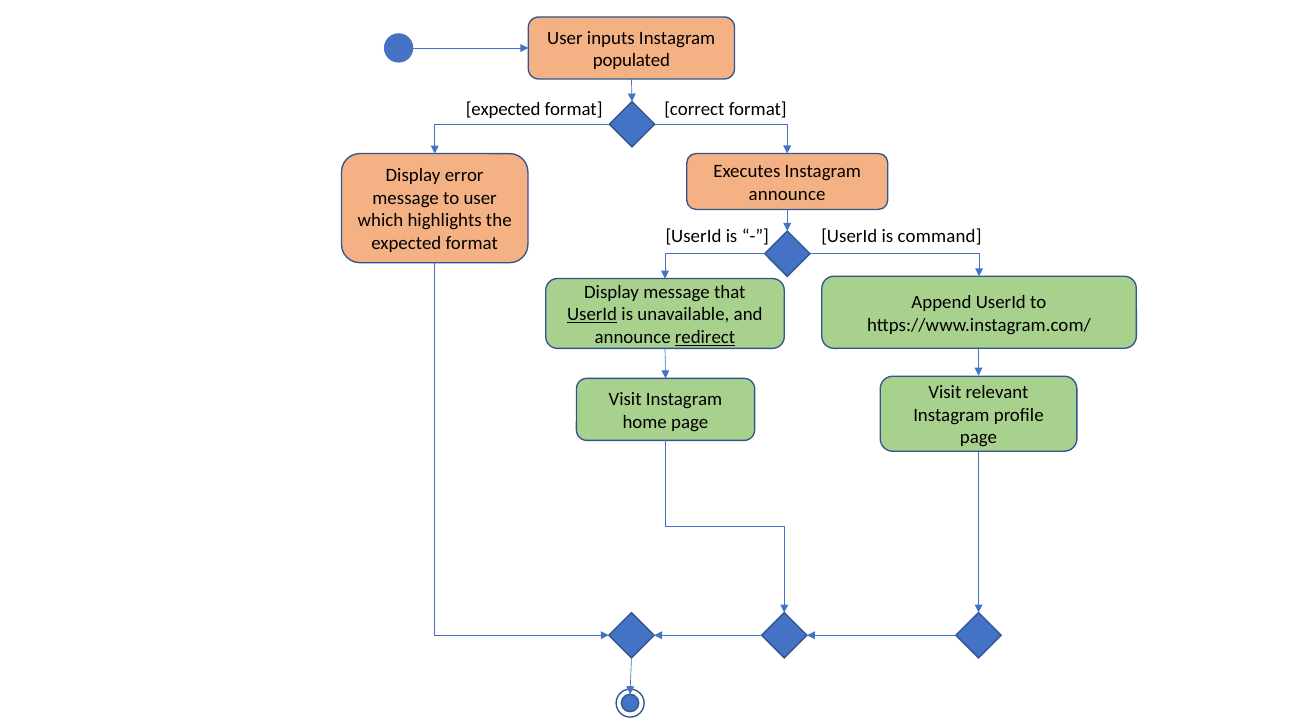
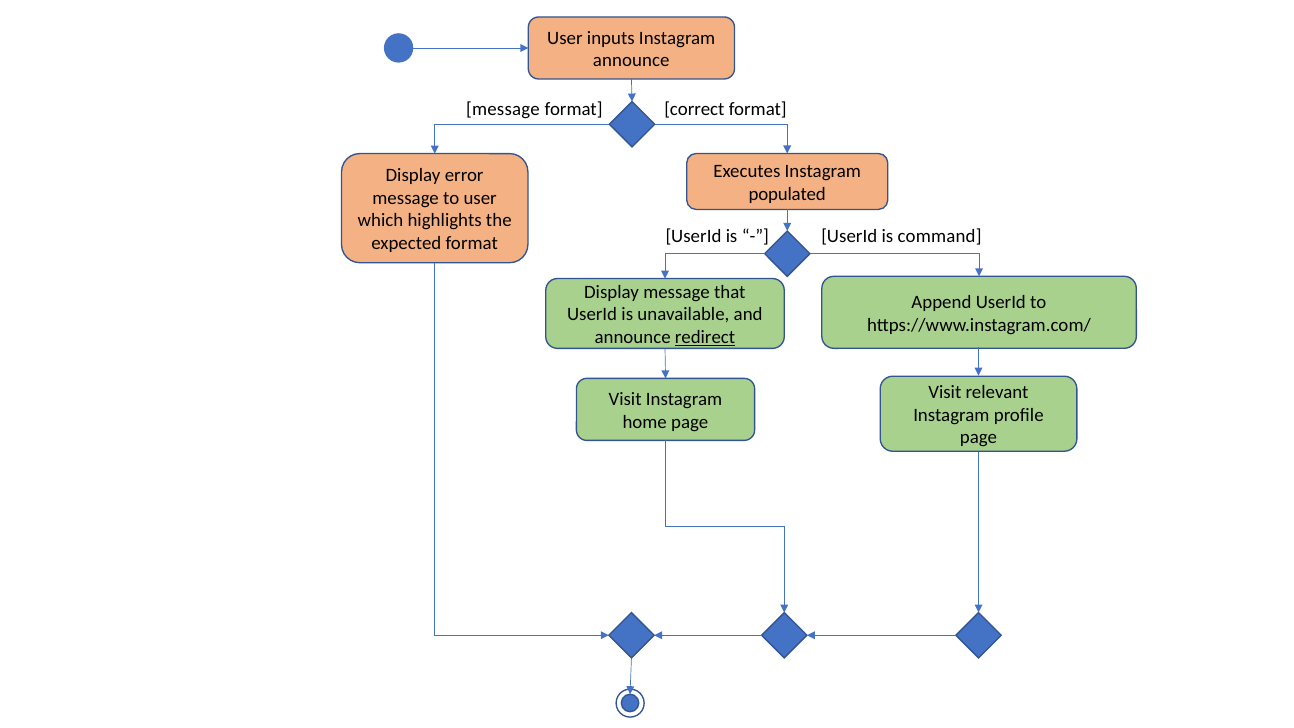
populated: populated -> announce (631, 61)
expected: expected -> message (503, 109)
announce: announce -> populated (787, 194)
UserId underline: present -> none (592, 315)
